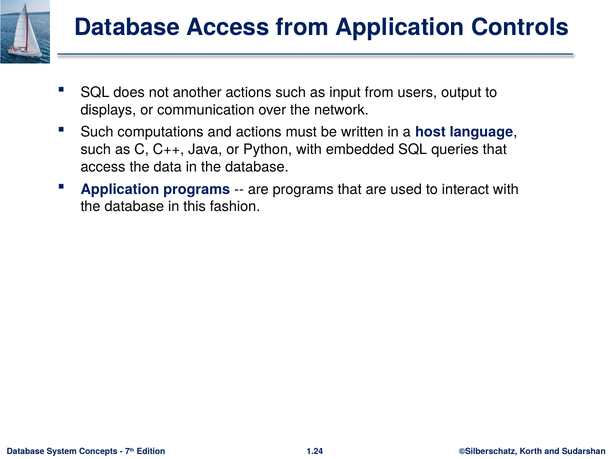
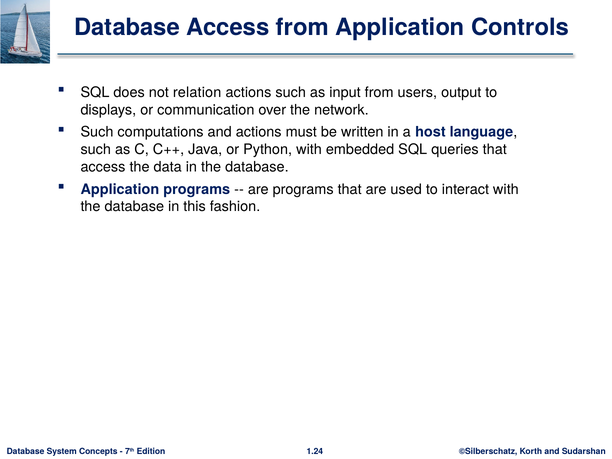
another: another -> relation (197, 92)
